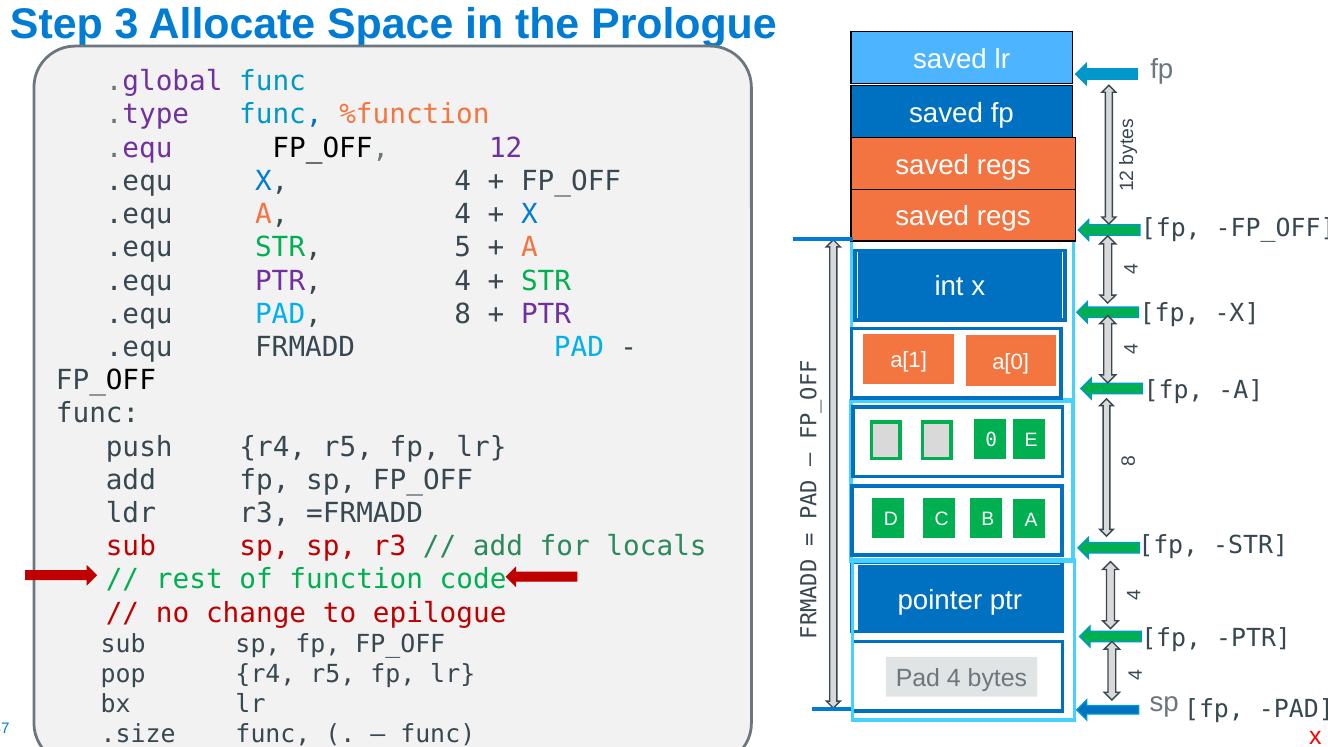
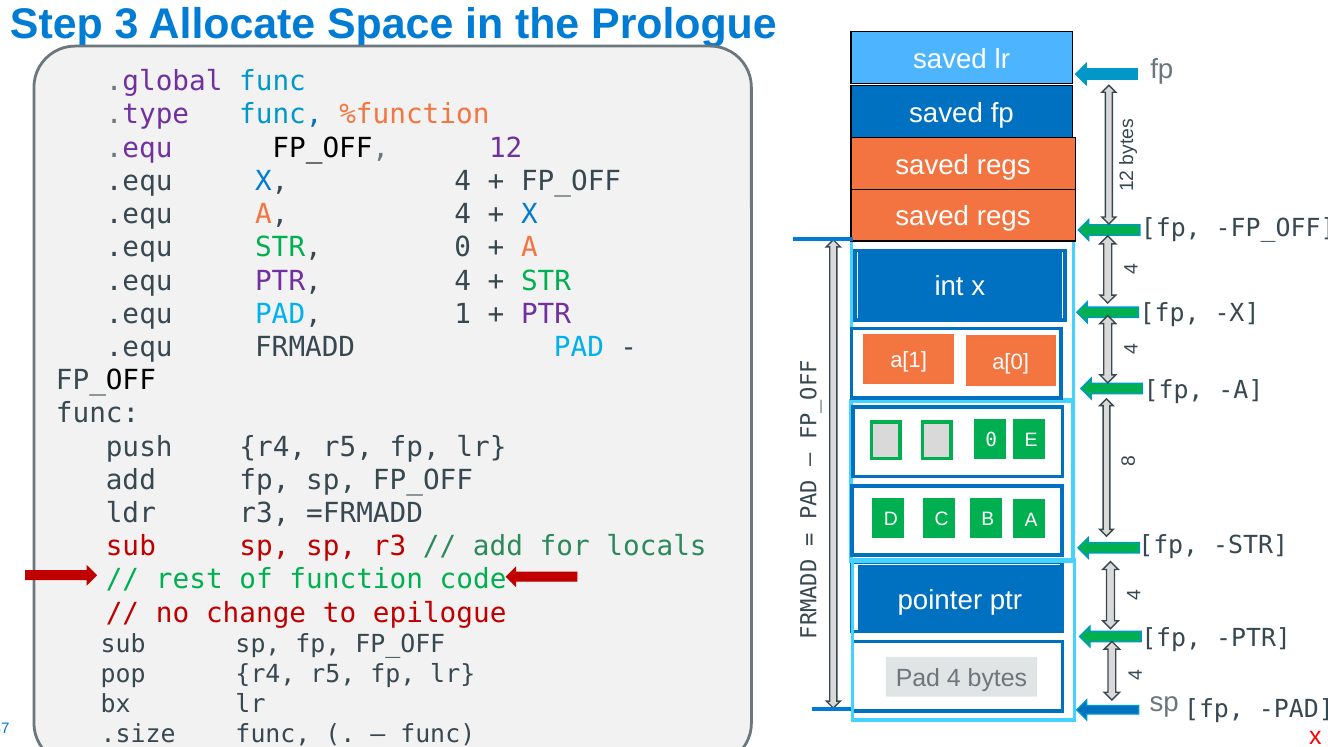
STR 5: 5 -> 0 (463, 248)
.equ PAD 8: 8 -> 1 (463, 314)
